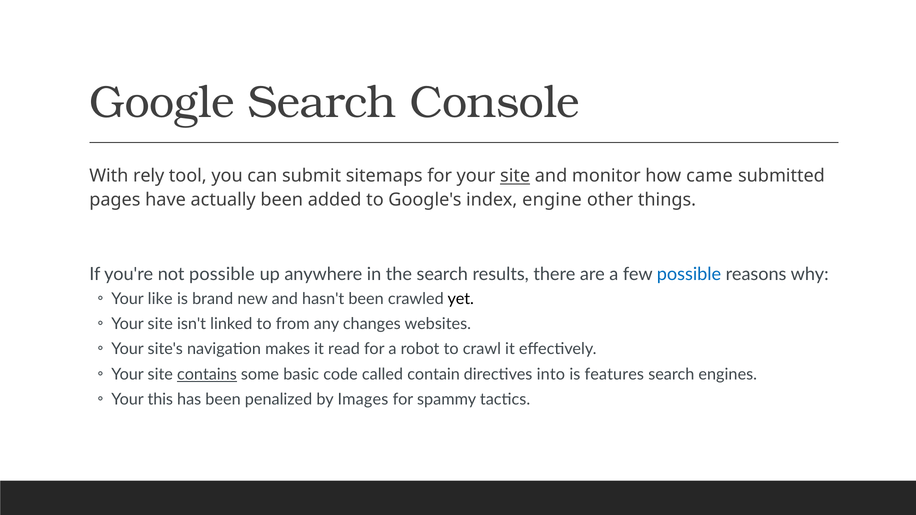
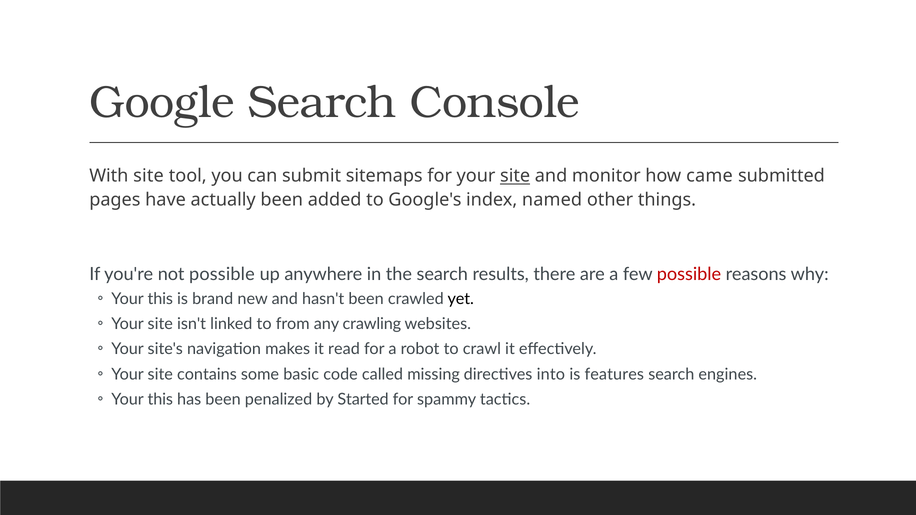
With rely: rely -> site (149, 176)
engine: engine -> named (552, 200)
possible colour: blue -> red (689, 274)
like: like -> this (160, 299)
changes: changes -> crawling (372, 324)
contains underline: present -> none (207, 375)
contain: contain -> missing (434, 375)
Images: Images -> Started (363, 400)
